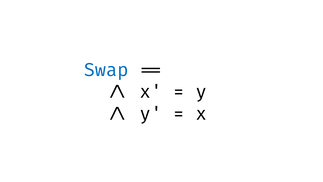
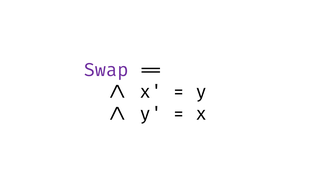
Swap colour: blue -> purple (106, 70)
